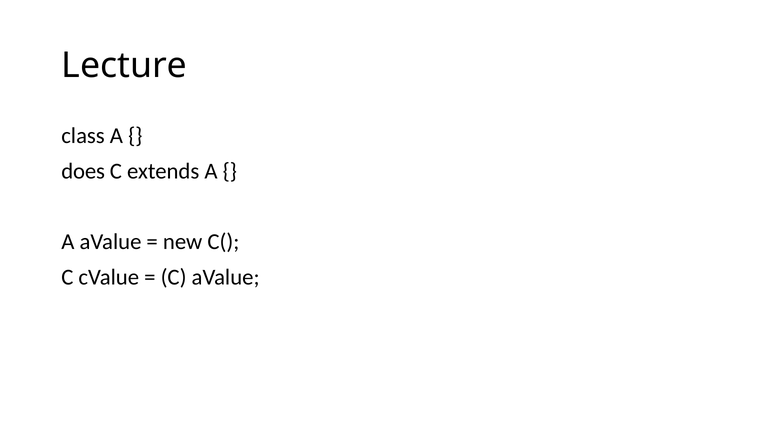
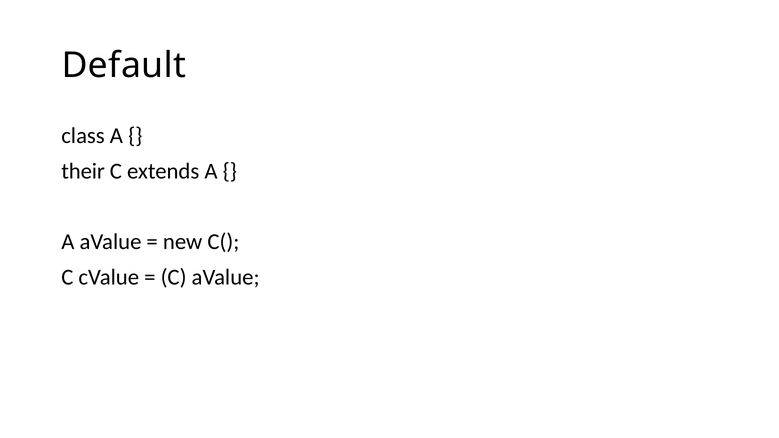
Lecture: Lecture -> Default (124, 65)
does: does -> their (83, 171)
